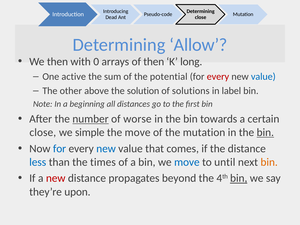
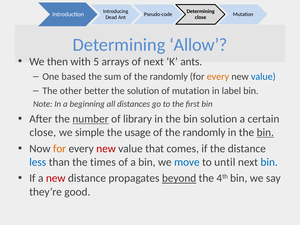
0: 0 -> 5 (96, 62)
of then: then -> next (154, 62)
long: long -> ants (191, 62)
active: active -> based (74, 77)
sum of the potential: potential -> randomly (169, 77)
every colour: red -> orange (218, 77)
above: above -> better (97, 91)
of solutions: solutions -> mutation (191, 91)
worse: worse -> library (138, 119)
bin towards: towards -> solution (219, 119)
the move: move -> usage (138, 132)
mutation: mutation -> randomly (204, 132)
for colour: blue -> orange (60, 149)
new colour: blue -> red (106, 149)
bin colour: orange -> blue (269, 162)
beyond underline: none -> present (179, 178)
bin underline: present -> none (239, 178)
upon: upon -> good (77, 192)
